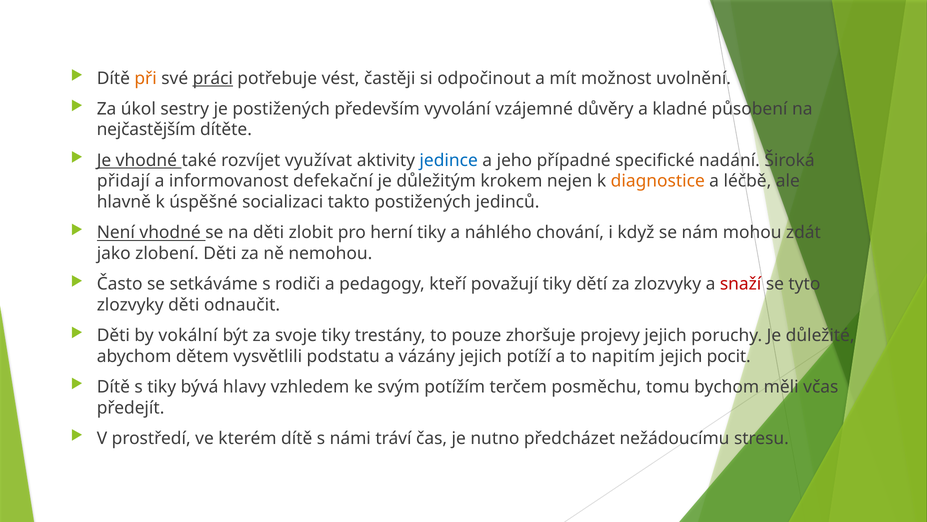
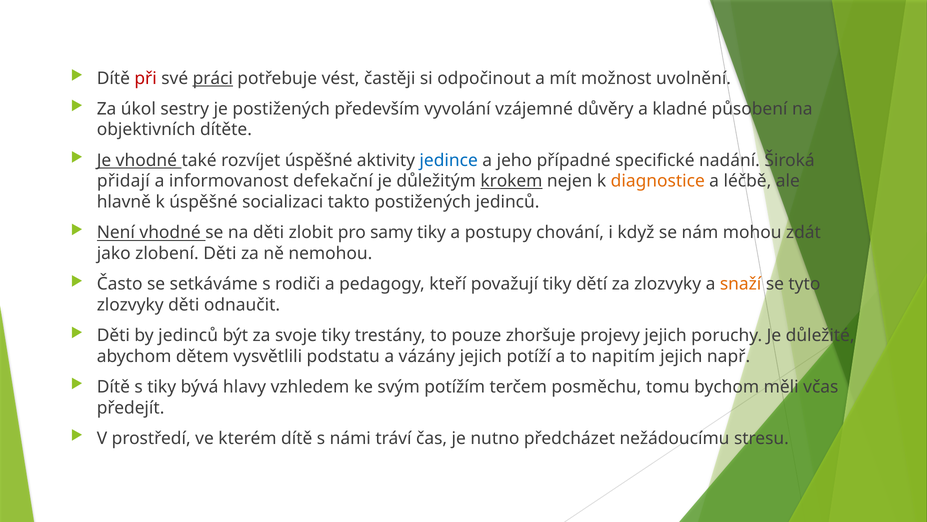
při colour: orange -> red (146, 78)
nejčastějším: nejčastějším -> objektivních (146, 130)
rozvíjet využívat: využívat -> úspěšné (319, 160)
krokem underline: none -> present (511, 181)
herní: herní -> samy (392, 232)
náhlého: náhlého -> postupy (498, 232)
snaží colour: red -> orange (741, 284)
by vokální: vokální -> jedinců (188, 335)
pocit: pocit -> např (729, 356)
